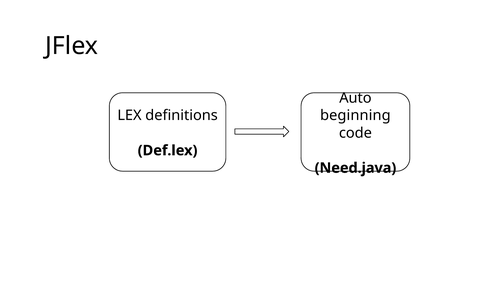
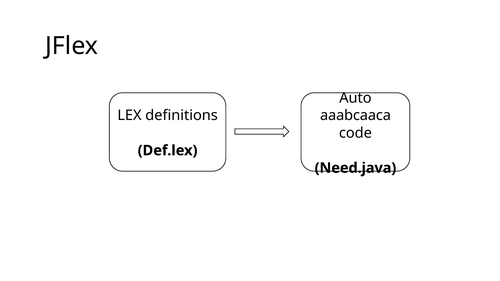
beginning: beginning -> aaabcaaca (355, 116)
